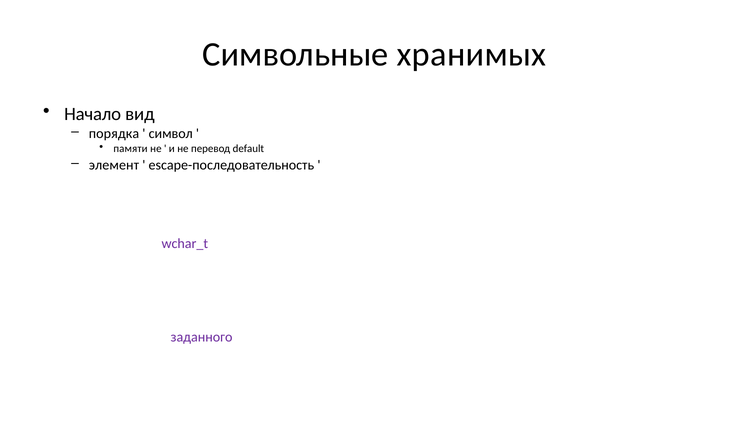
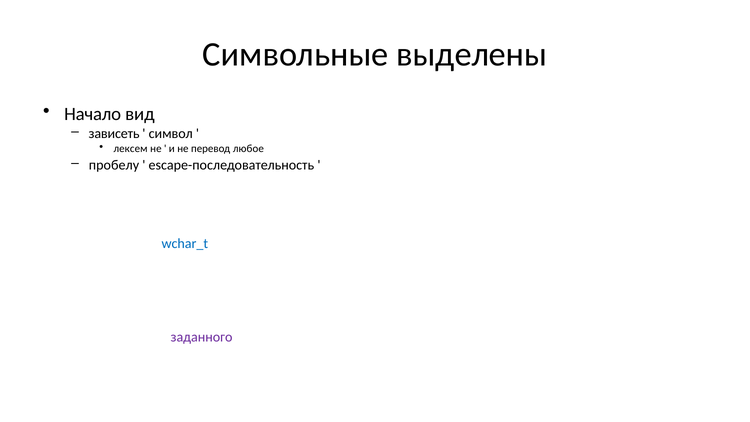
хранимых: хранимых -> выделены (472, 54)
порядка: порядка -> зависеть (114, 133)
памяти: памяти -> лексем (131, 149)
default: default -> любое (248, 149)
элемент: элемент -> пробелу (114, 165)
wchar_t colour: purple -> blue (185, 243)
